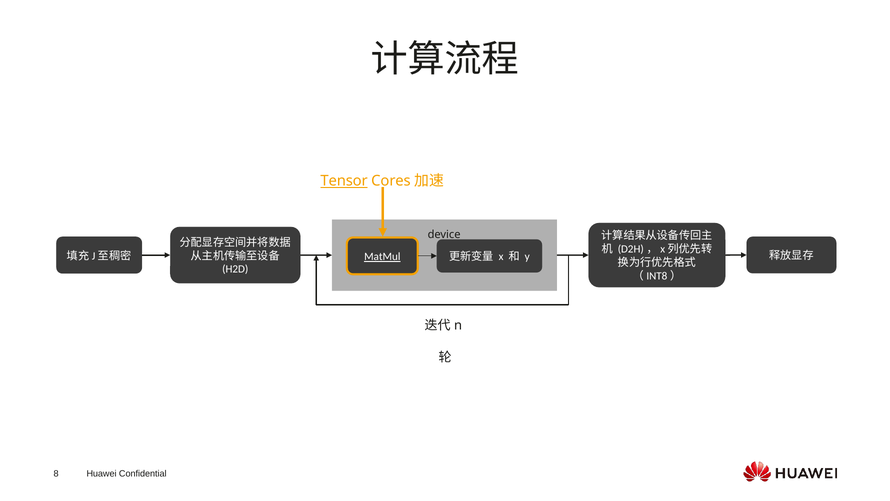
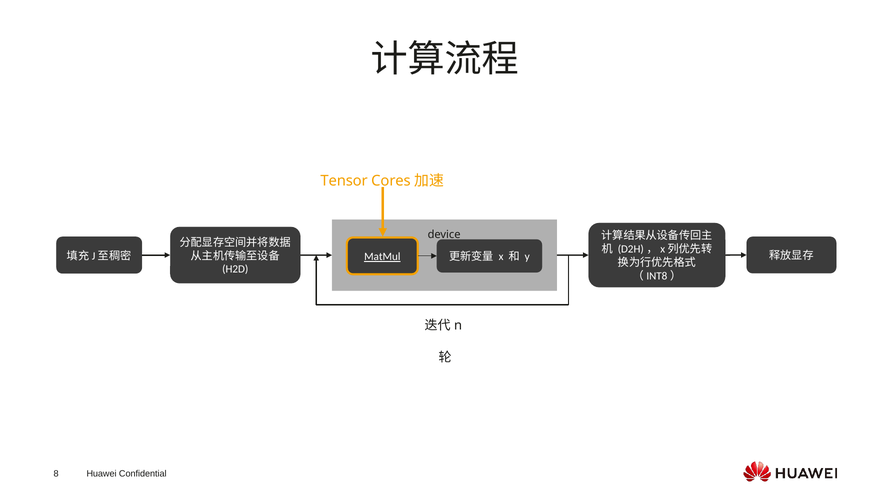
Tensor underline: present -> none (344, 181)
